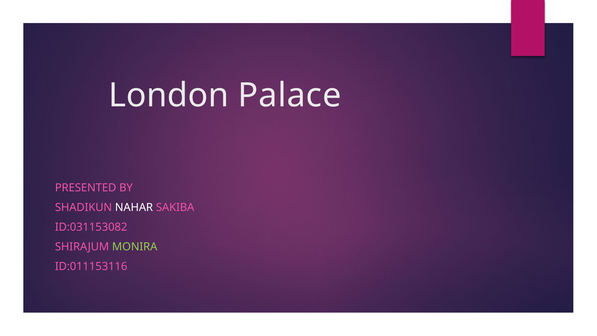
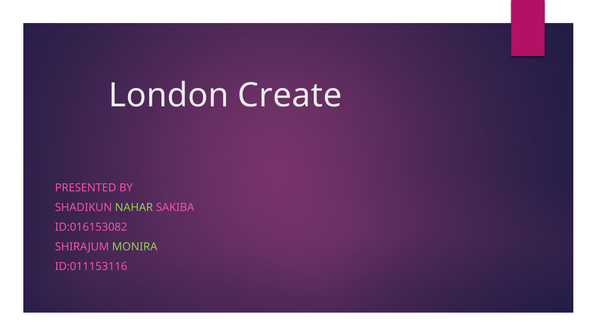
Palace: Palace -> Create (290, 95)
NAHAR colour: white -> light green (134, 207)
ID:031153082: ID:031153082 -> ID:016153082 (91, 227)
